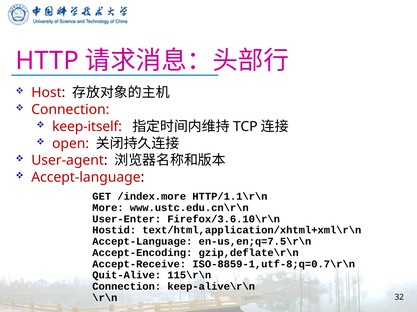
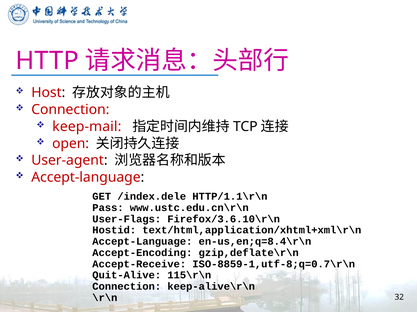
keep-itself: keep-itself -> keep-mail (87, 127)
/index.more: /index.more -> /index.dele (152, 197)
More: More -> Pass (108, 208)
User-Enter: User-Enter -> User-Flags (127, 219)
en-us,en;q=7.5\r\n: en-us,en;q=7.5\r\n -> en-us,en;q=8.4\r\n (255, 242)
